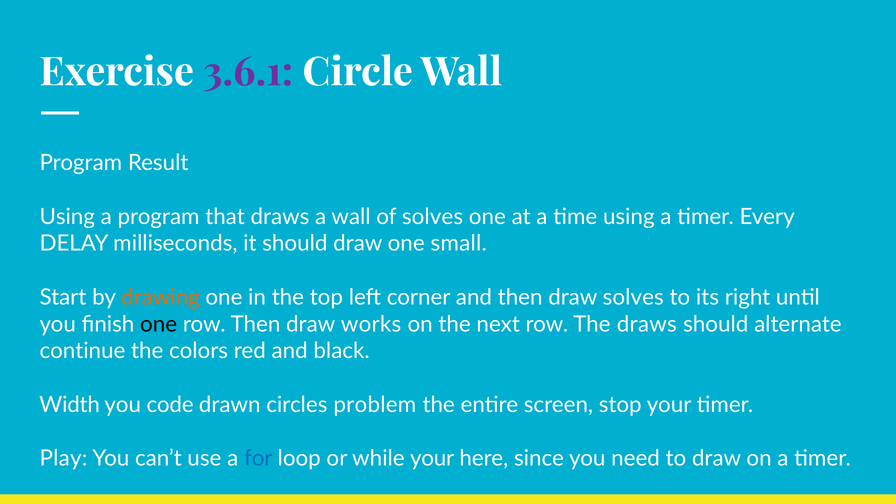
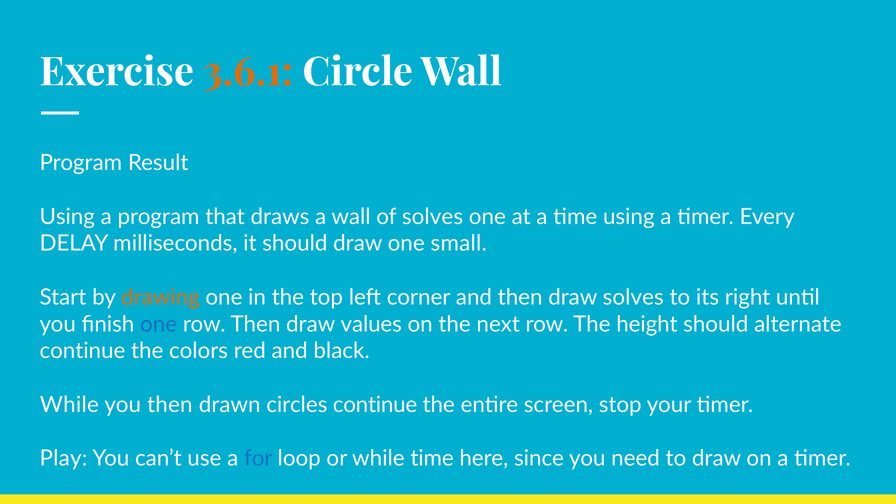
3.6.1 colour: purple -> orange (248, 72)
one colour: black -> blue (159, 324)
works: works -> values (371, 324)
The draws: draws -> height (647, 324)
Width: Width -> While (69, 405)
you code: code -> then (170, 405)
circles problem: problem -> continue (375, 405)
while your: your -> time (432, 459)
